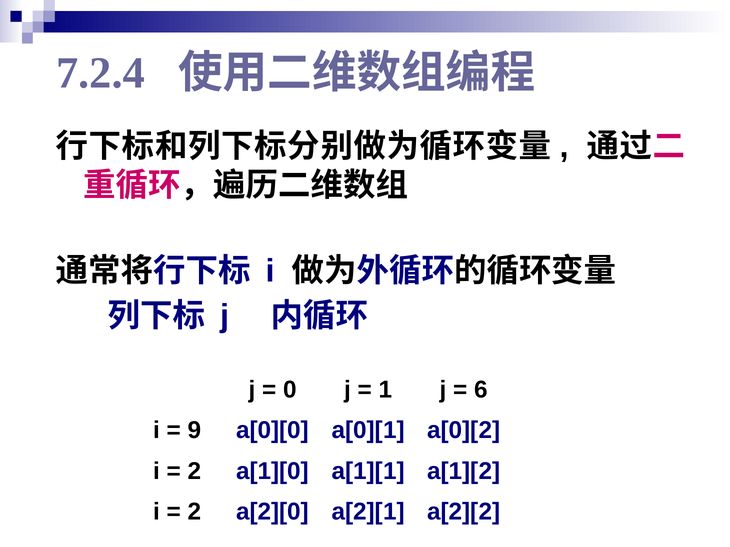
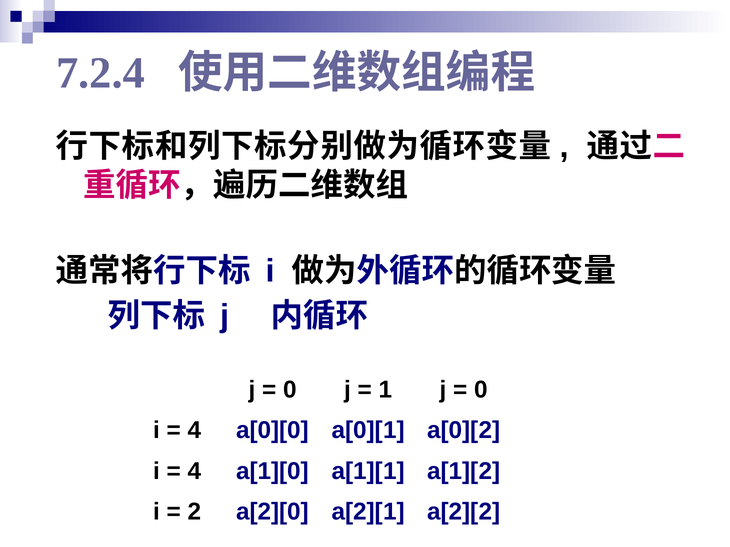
6: 6 -> 0 (481, 390)
9: 9 -> 4 (194, 431)
2: 2 -> 4 (194, 471)
